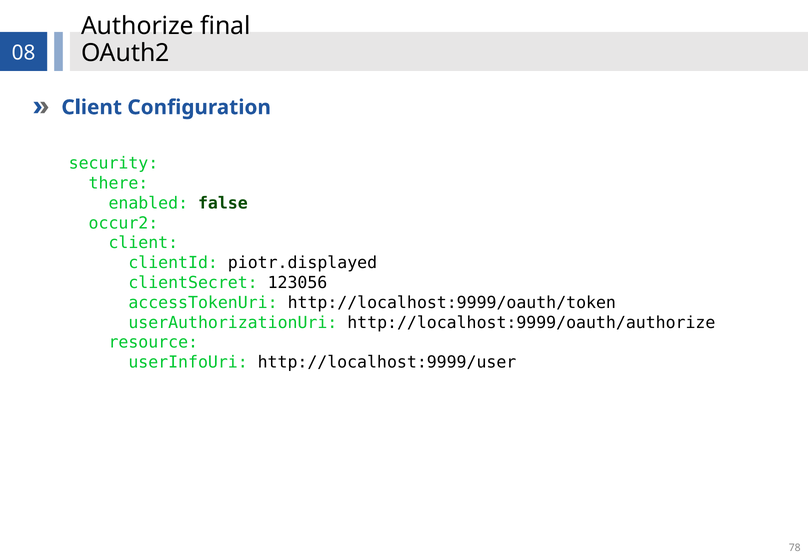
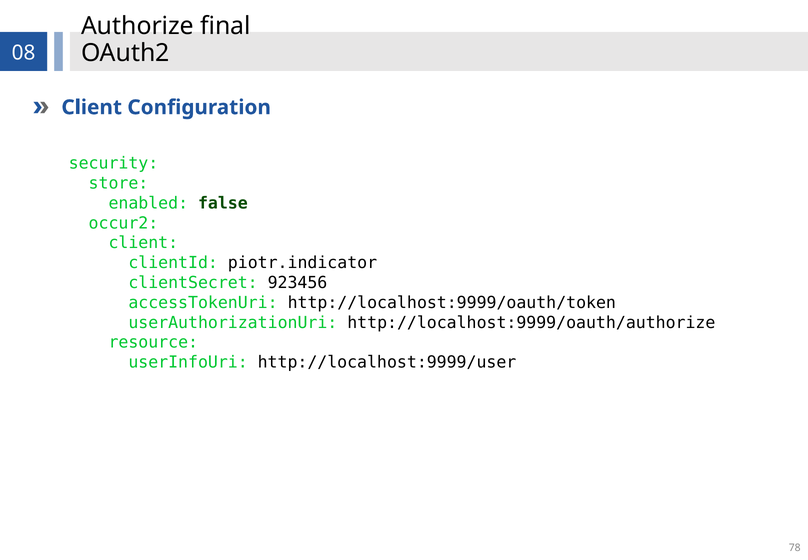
there: there -> store (118, 183)
piotr.displayed: piotr.displayed -> piotr.indicator (302, 263)
123056: 123056 -> 923456 (297, 282)
